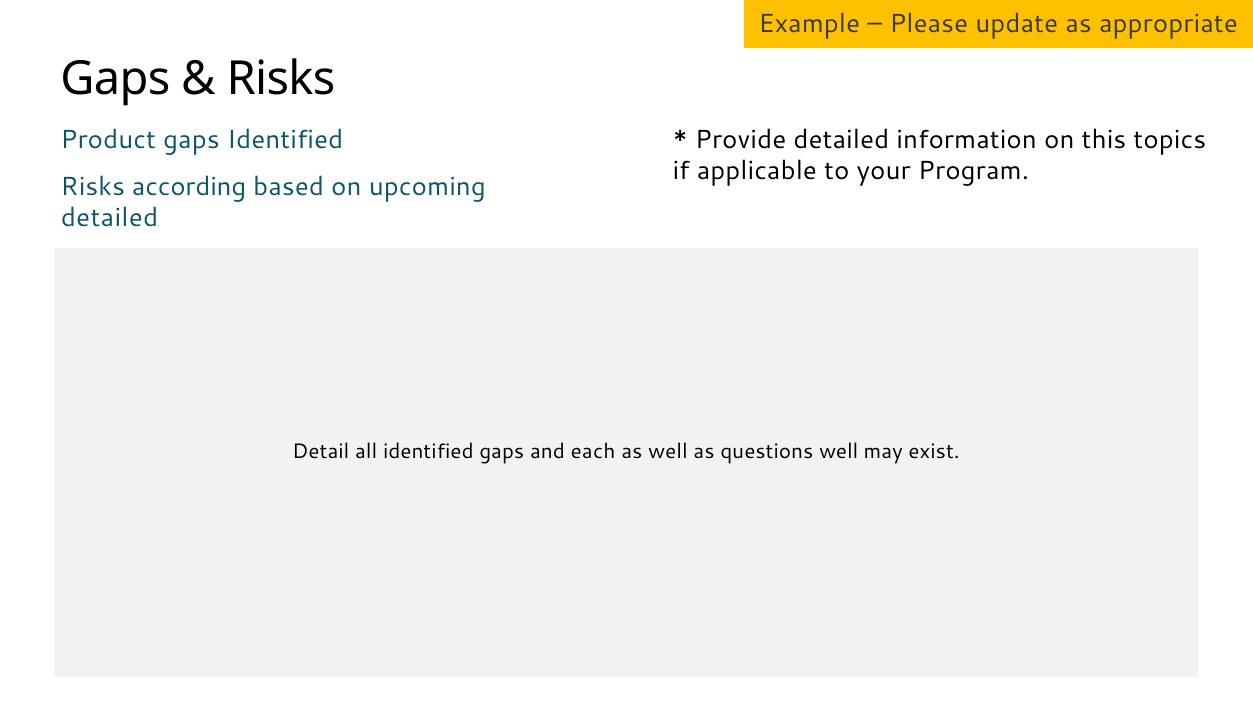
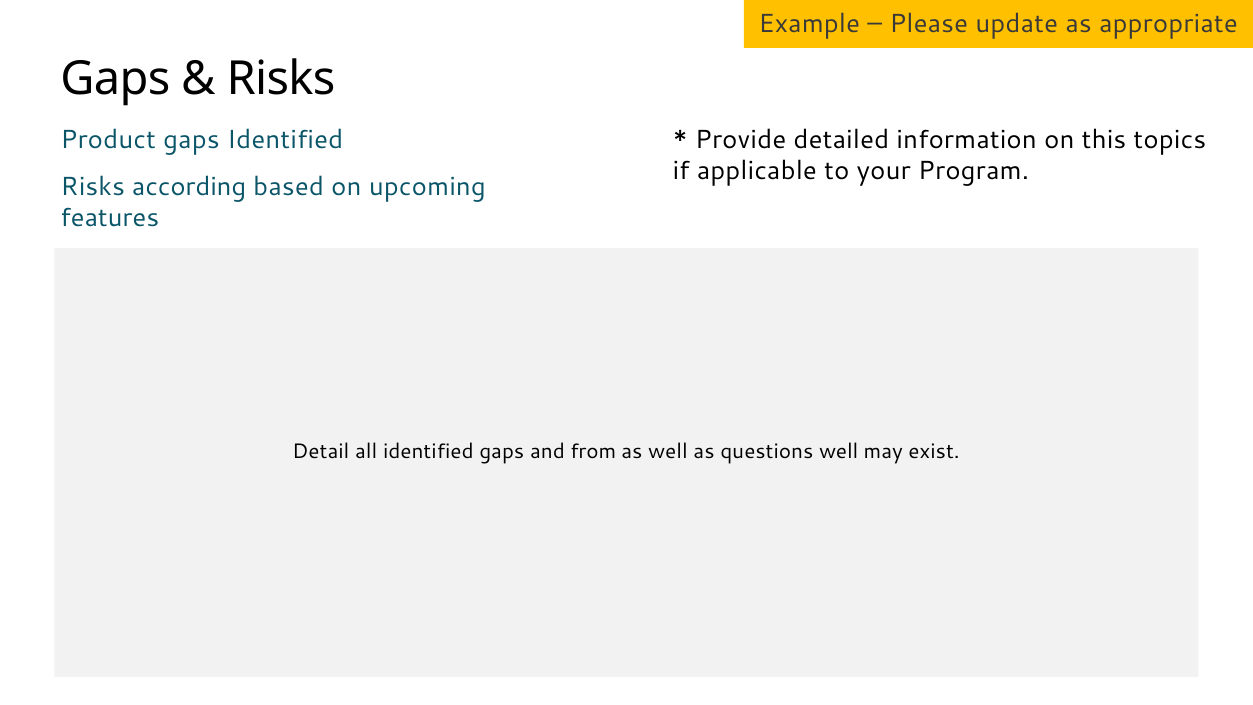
detailed: detailed -> features (110, 218)
each: each -> from (593, 451)
